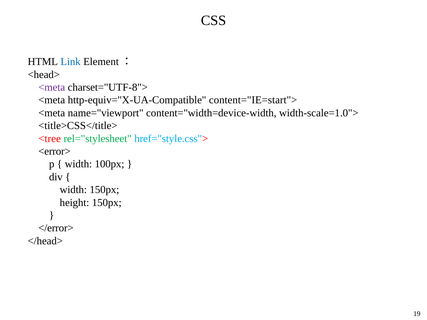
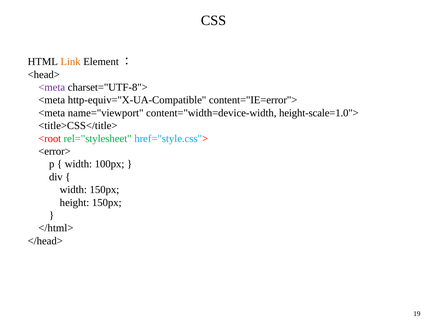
Link colour: blue -> orange (71, 62)
content="IE=start">: content="IE=start"> -> content="IE=error"> (253, 100)
width-scale=1.0">: width-scale=1.0"> -> height-scale=1.0"> (319, 113)
<tree: <tree -> <root (50, 139)
</error>: </error> -> </html> (56, 228)
